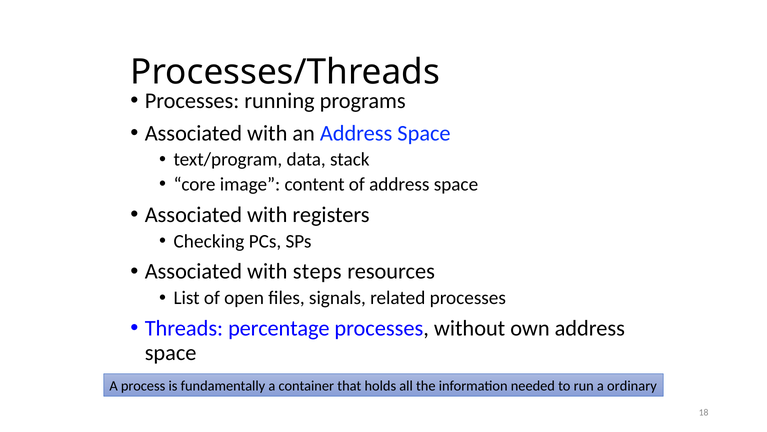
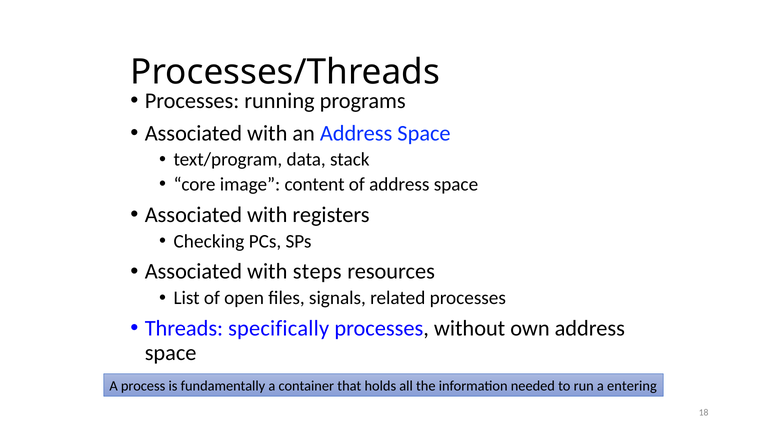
percentage: percentage -> specifically (279, 328)
ordinary: ordinary -> entering (632, 385)
